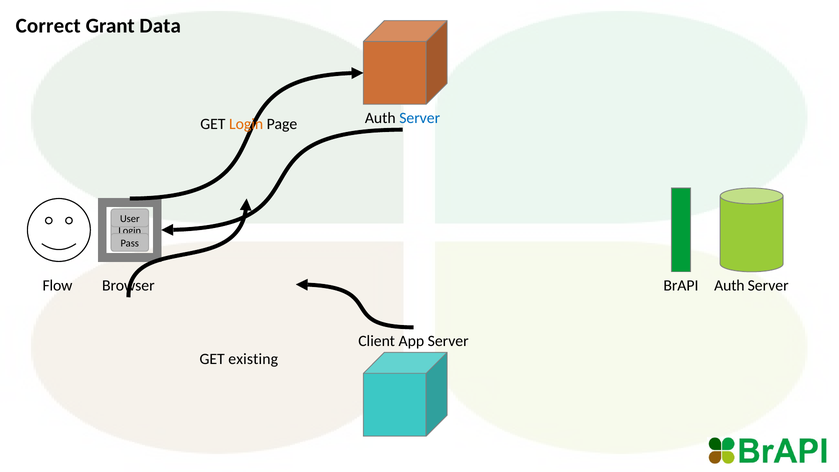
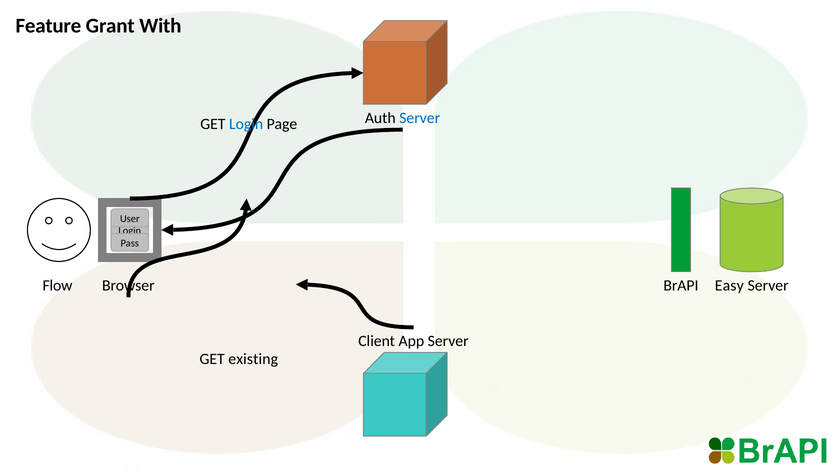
Correct: Correct -> Feature (48, 26)
Data: Data -> With (160, 26)
Login colour: orange -> blue (246, 124)
Auth: Auth -> Easy (729, 285)
